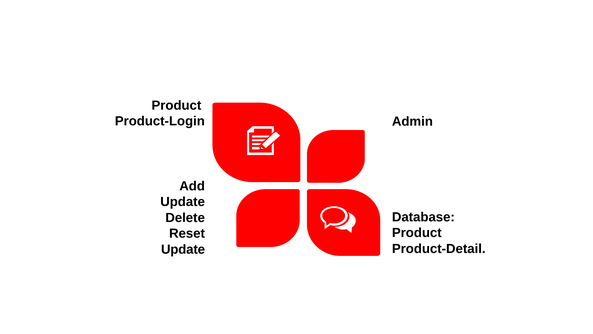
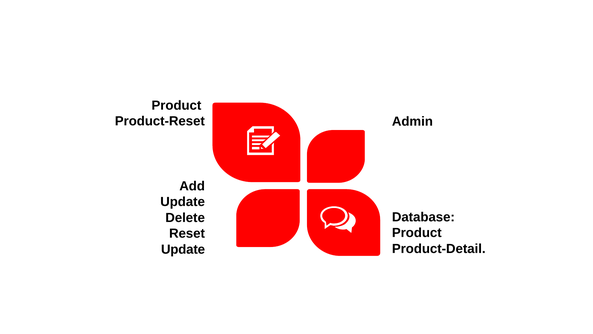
Product-Login: Product-Login -> Product-Reset (160, 121)
